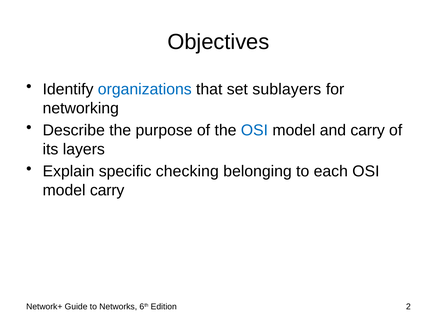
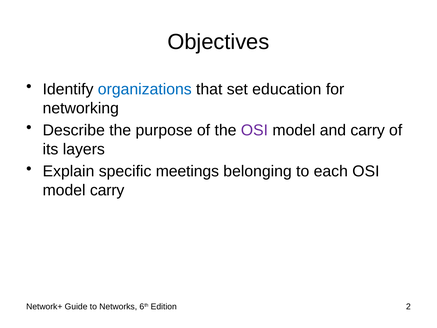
sublayers: sublayers -> education (287, 89)
OSI colour: blue -> purple (254, 130)
checking: checking -> meetings (187, 171)
